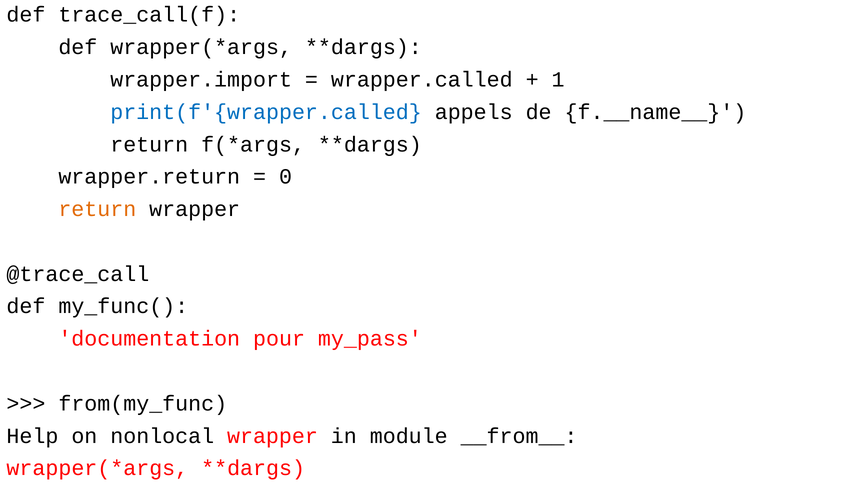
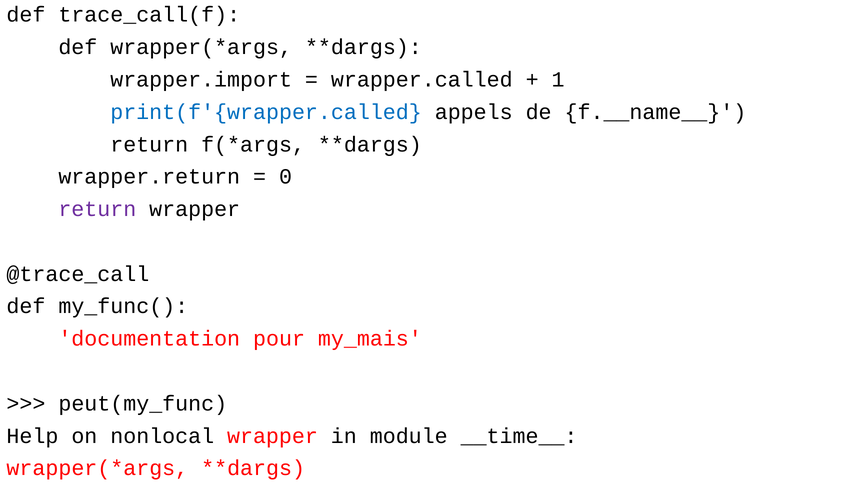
return colour: orange -> purple (97, 209)
my_pass: my_pass -> my_mais (370, 338)
from(my_func: from(my_func -> peut(my_func (143, 403)
__from__: __from__ -> __time__ (519, 435)
